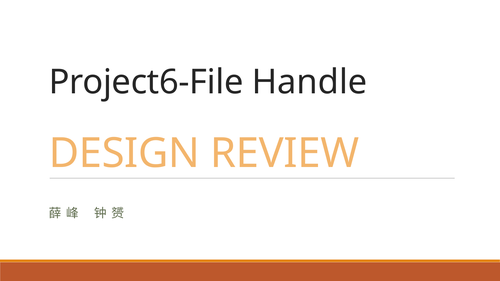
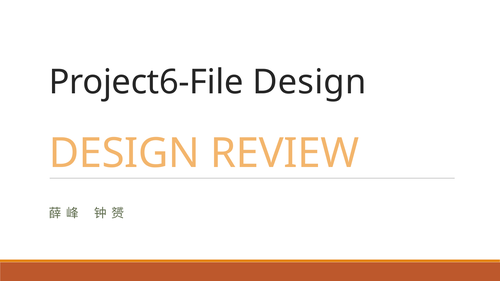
Project6-File Handle: Handle -> Design (309, 82)
